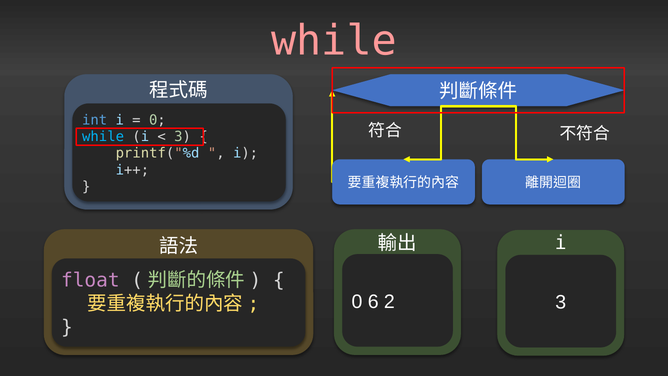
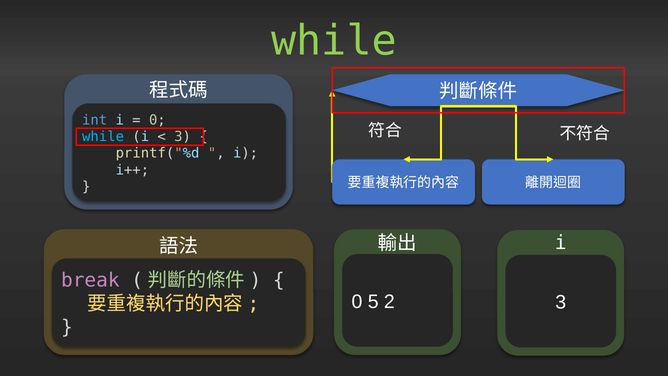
while colour: pink -> light green (334, 41)
float: float -> break (90, 280)
6: 6 -> 5 (373, 302)
